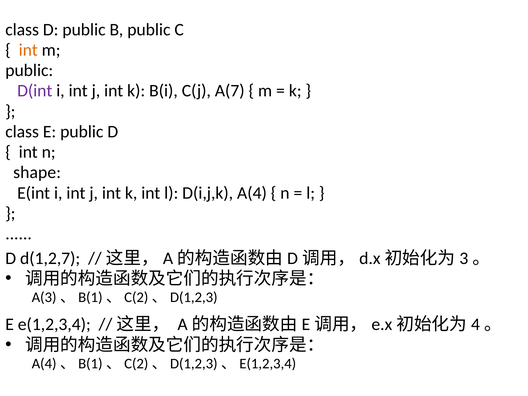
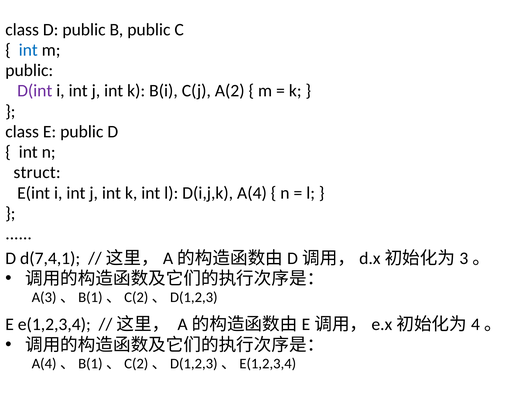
int colour: orange -> blue (28, 50)
A(7: A(7 -> A(2 (230, 91)
shape: shape -> struct (37, 172)
d(1,2,7: d(1,2,7 -> d(7,4,1 (50, 258)
